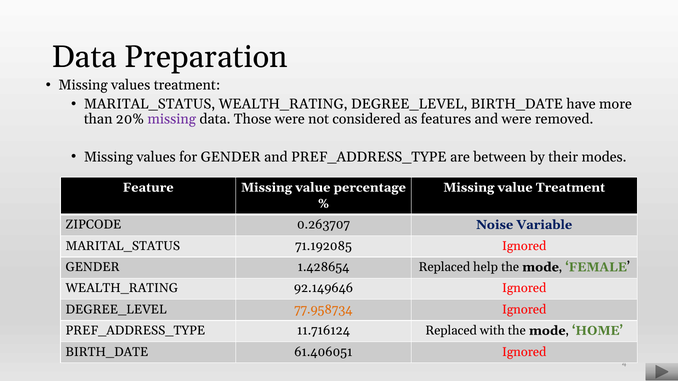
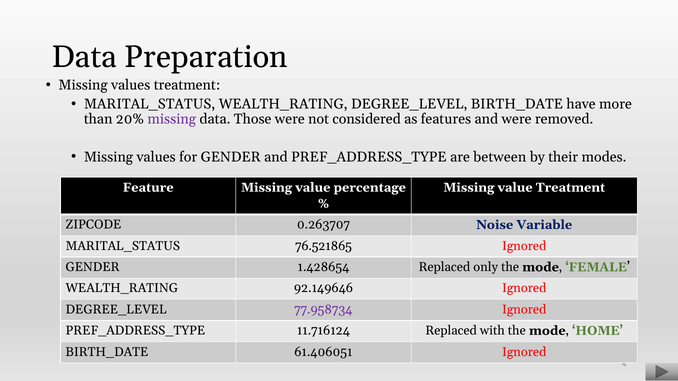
71.192085: 71.192085 -> 76.521865 (324, 246)
help: help -> only (486, 267)
77.958734 colour: orange -> purple (323, 310)
